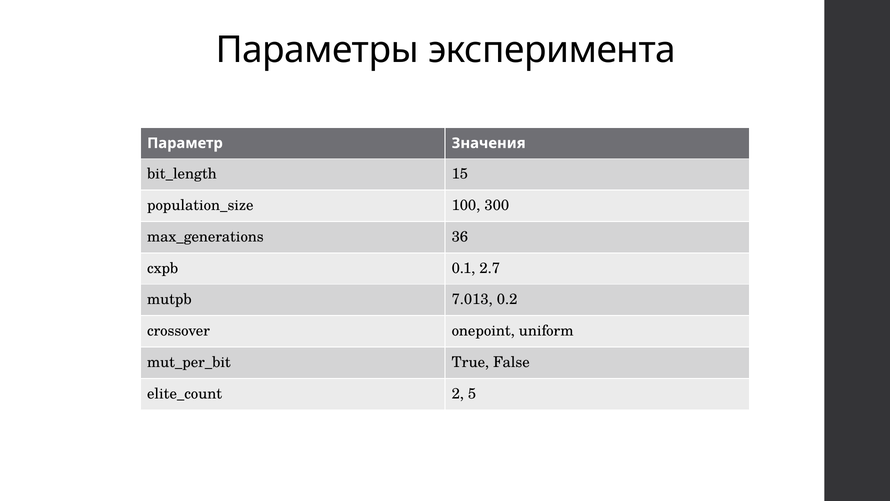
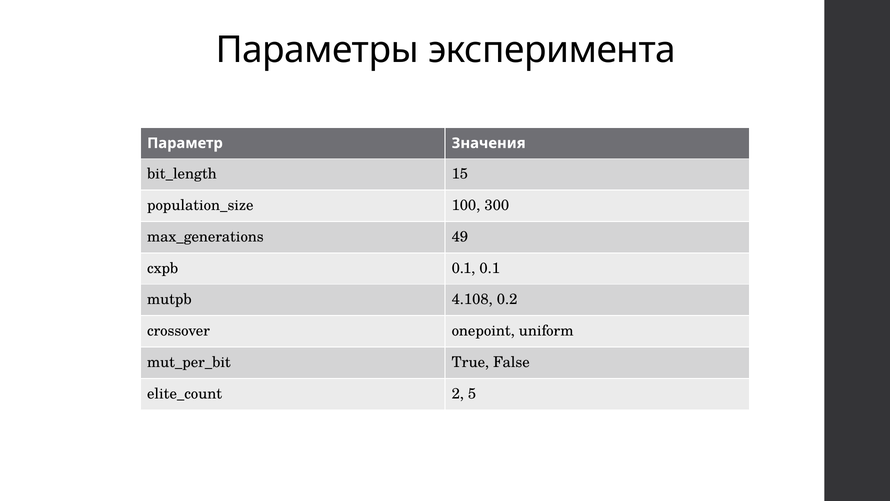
36: 36 -> 49 (460, 237)
0.1 2.7: 2.7 -> 0.1 (490, 268)
7.013: 7.013 -> 4.108 (472, 299)
